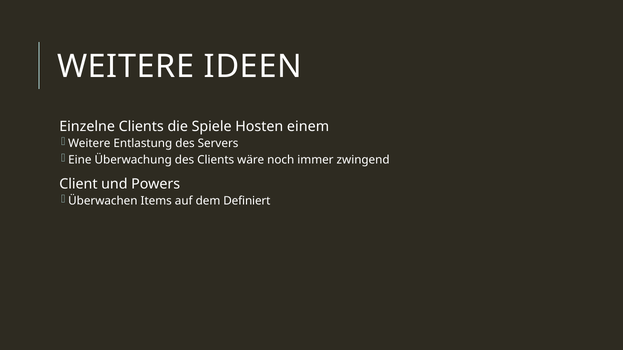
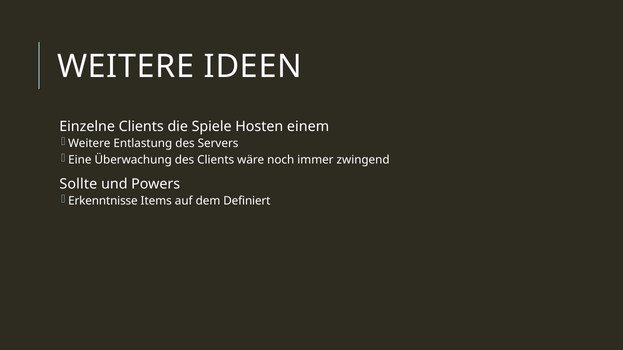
Client: Client -> Sollte (78, 184)
Überwachen: Überwachen -> Erkenntnisse (103, 201)
